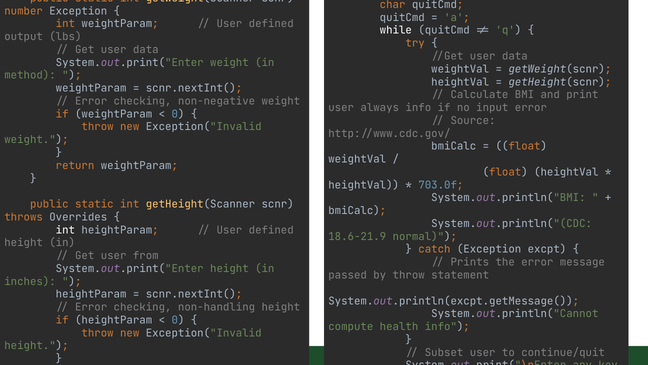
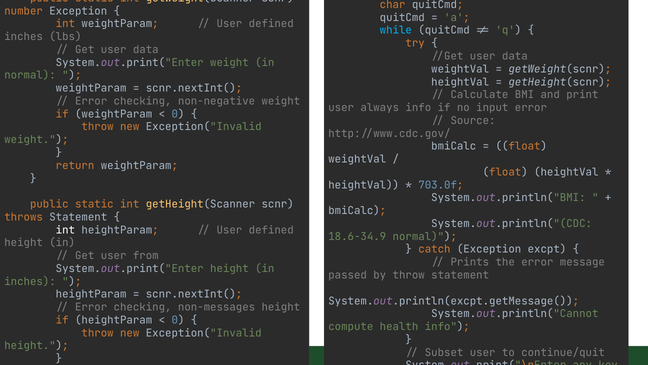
while colour: white -> light blue (396, 30)
output: output -> inches (24, 37)
method: method -> normal (30, 75)
throws Overrides: Overrides -> Statement (78, 217)
18.6-21.9: 18.6-21.9 -> 18.6-34.9 (357, 236)
non-handling: non-handling -> non-messages (217, 307)
